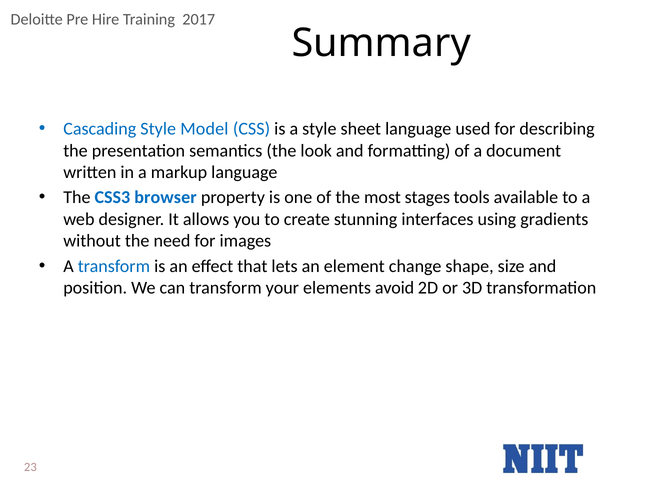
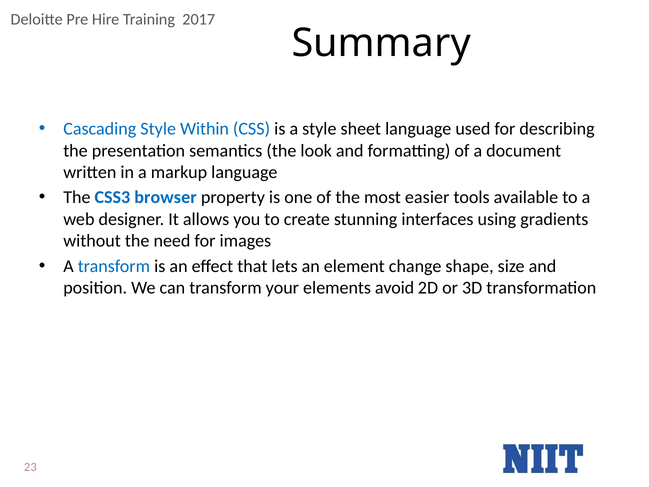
Model: Model -> Within (205, 129)
stages: stages -> easier (427, 197)
